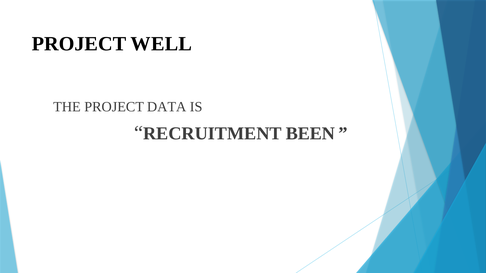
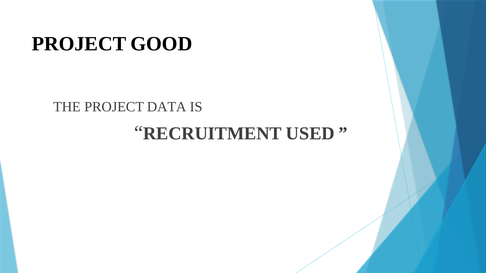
WELL: WELL -> GOOD (161, 44)
BEEN: BEEN -> USED (310, 134)
